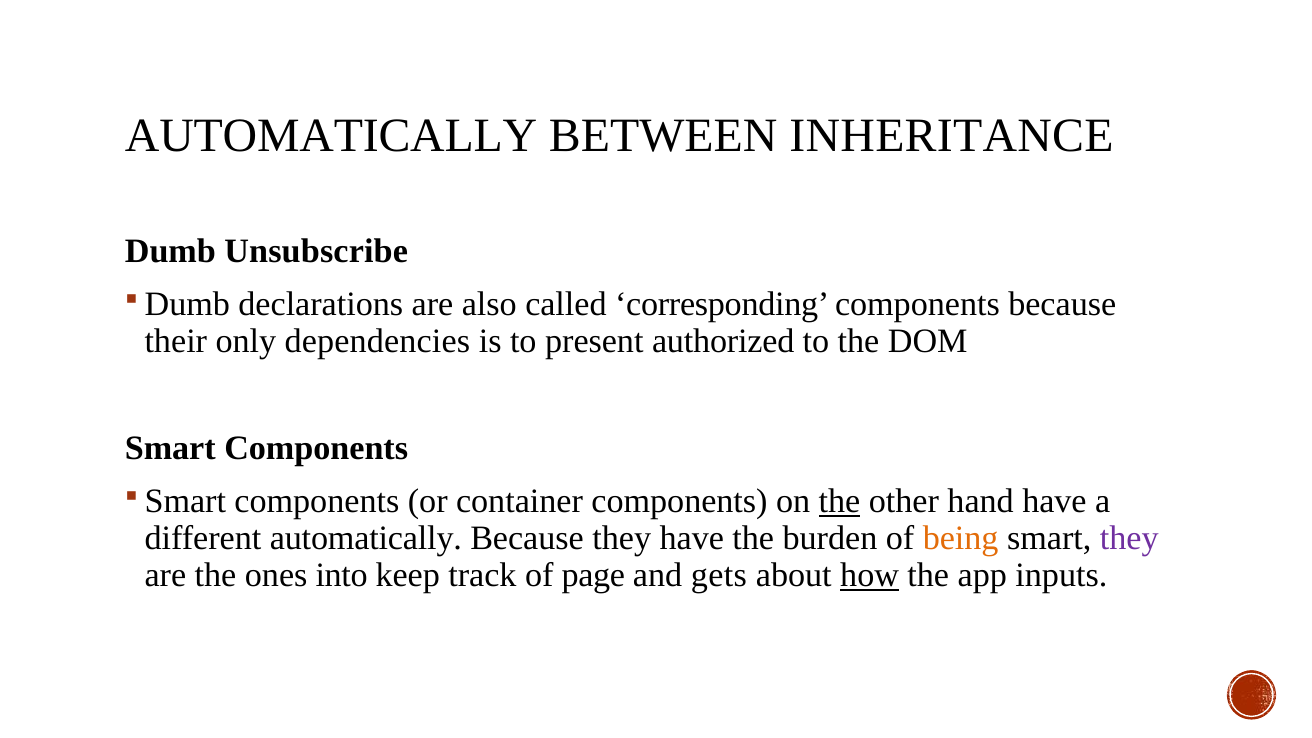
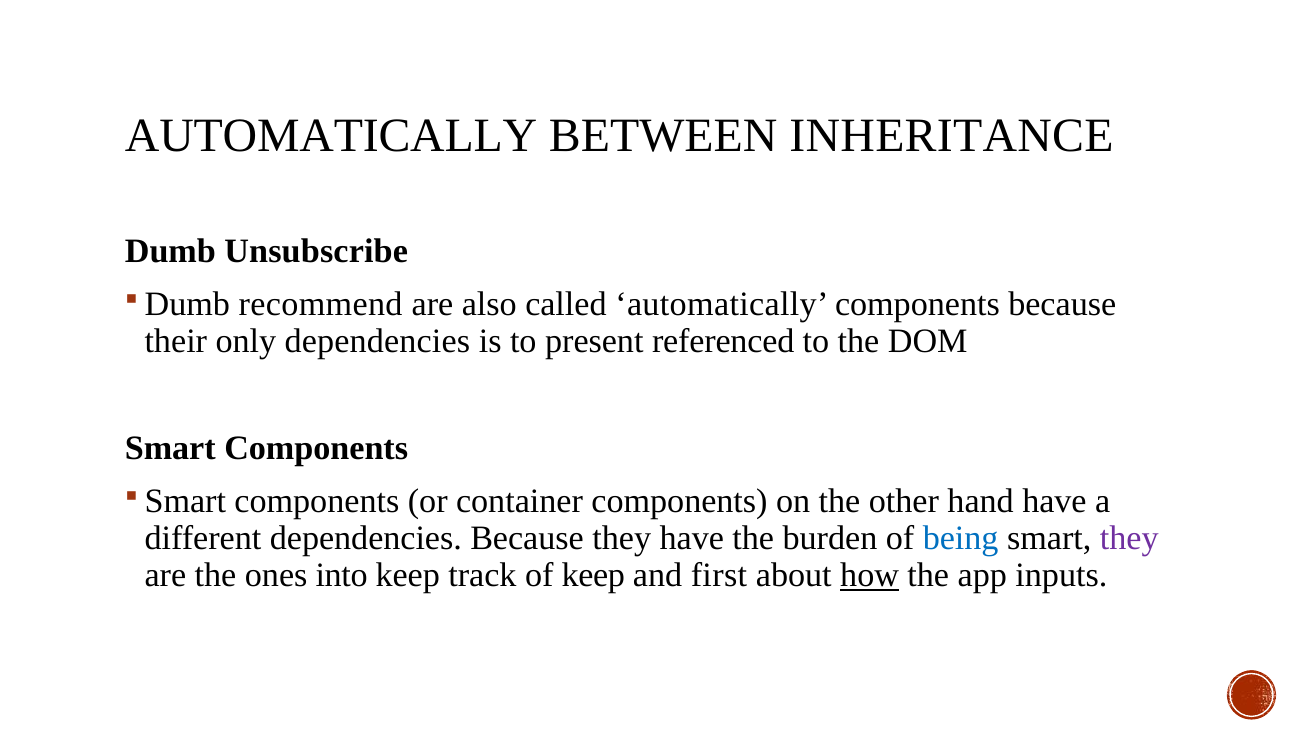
declarations: declarations -> recommend (321, 305)
called corresponding: corresponding -> automatically (722, 305)
authorized: authorized -> referenced (723, 341)
the underline: present -> none (840, 501)
different automatically: automatically -> dependencies (366, 538)
being colour: orange -> blue (961, 538)
of page: page -> keep (593, 575)
gets: gets -> first (719, 575)
